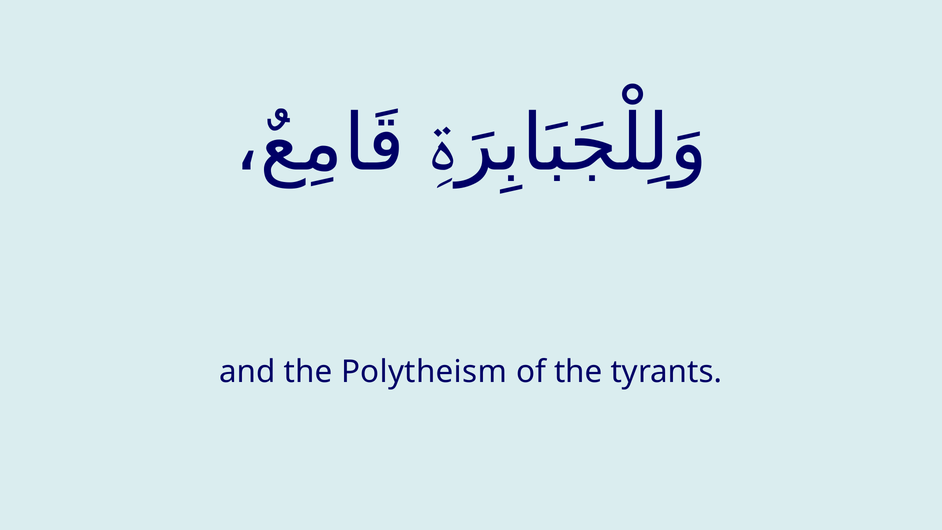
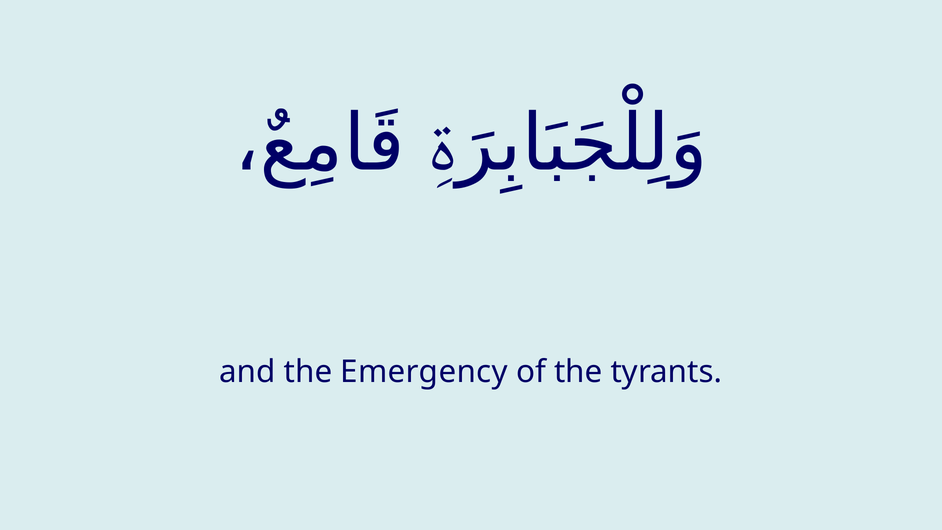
Polytheism: Polytheism -> Emergency (424, 372)
